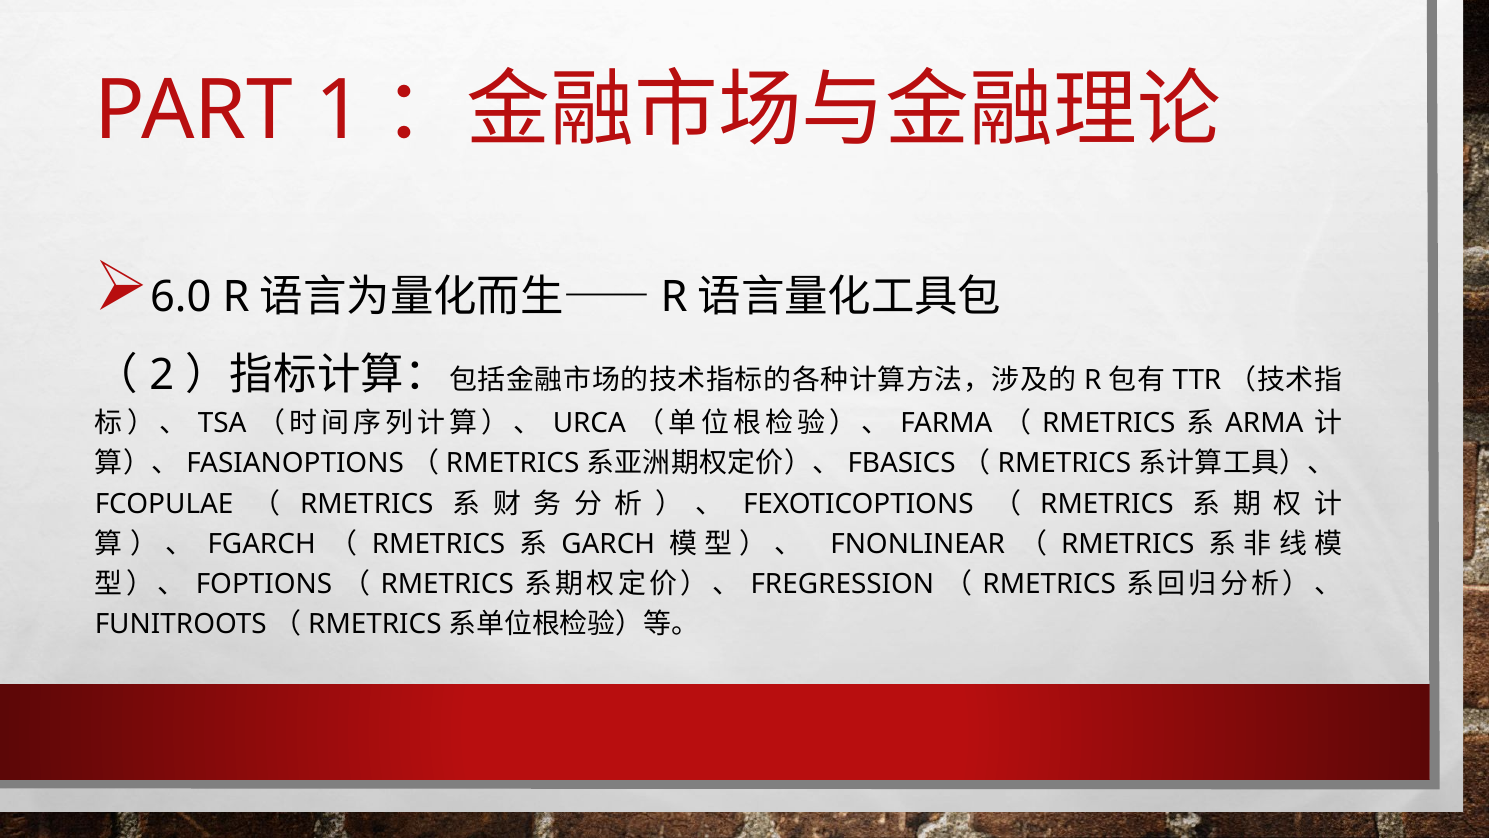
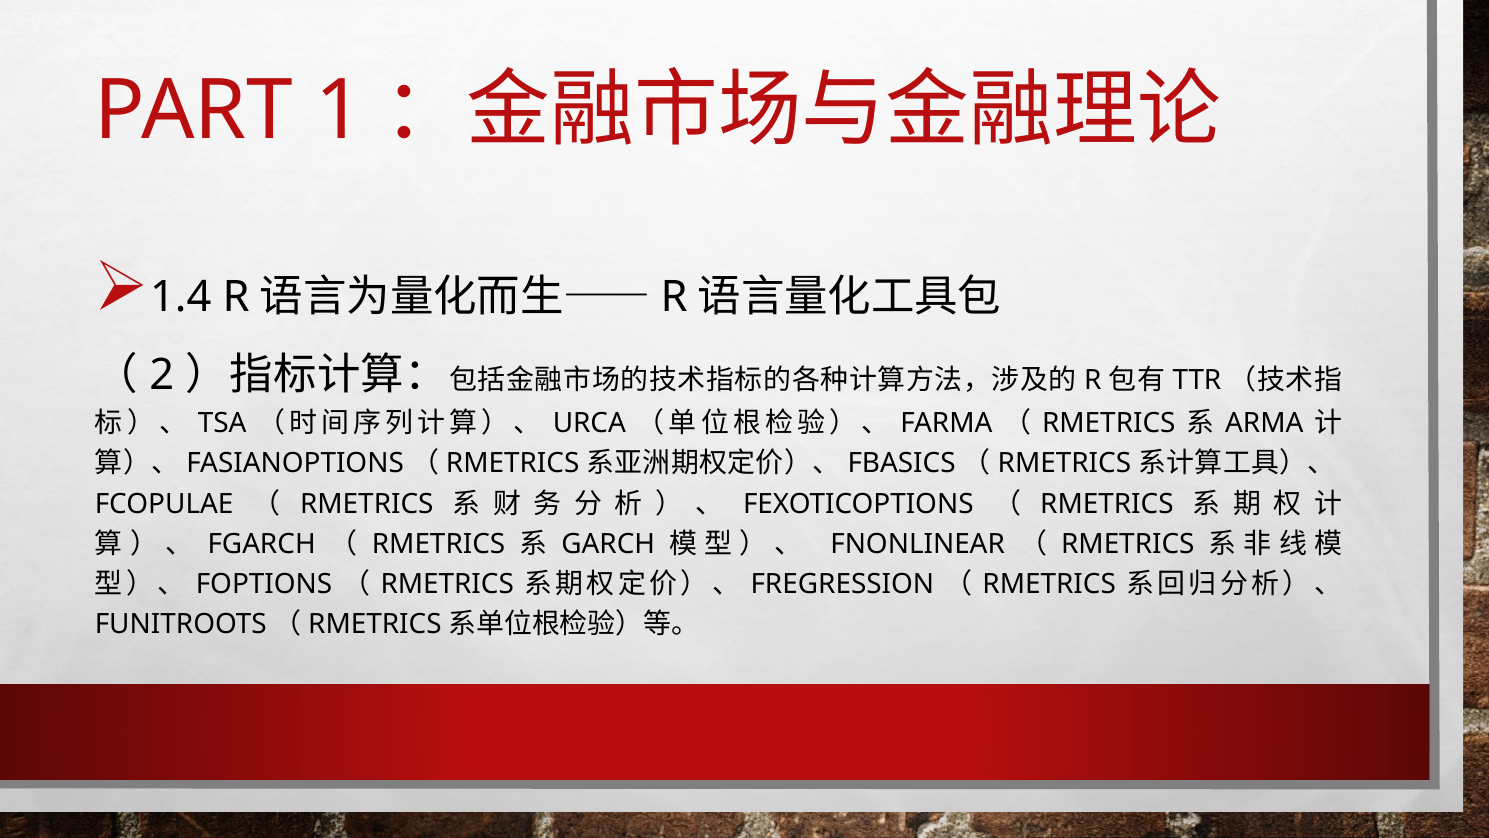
6.0: 6.0 -> 1.4 (181, 297)
